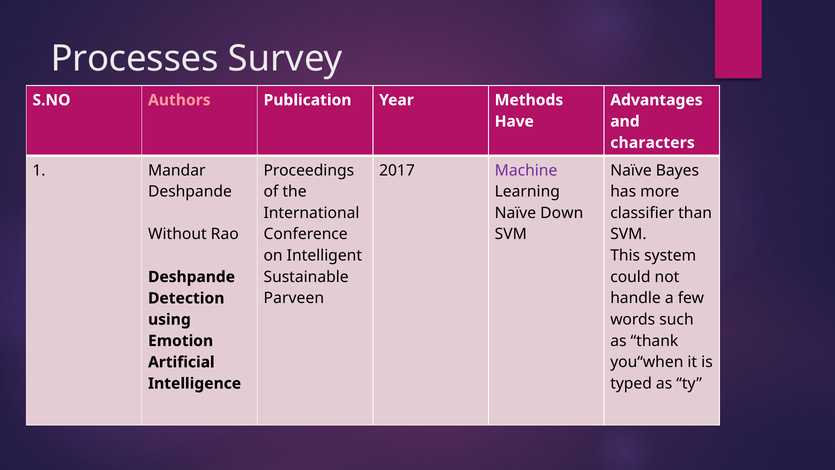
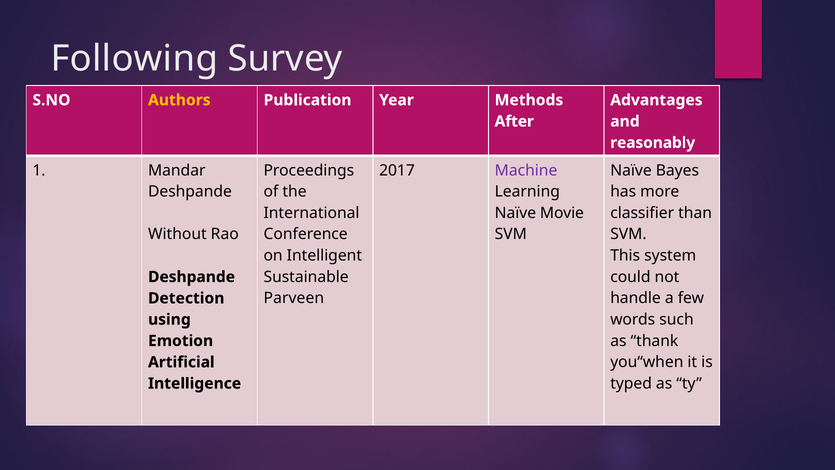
Processes: Processes -> Following (134, 59)
Authors colour: pink -> yellow (179, 100)
Have: Have -> After (514, 121)
characters: characters -> reasonably (653, 143)
Down: Down -> Movie (562, 213)
